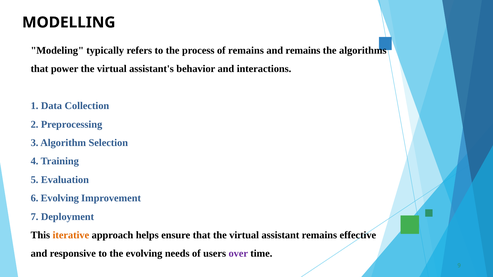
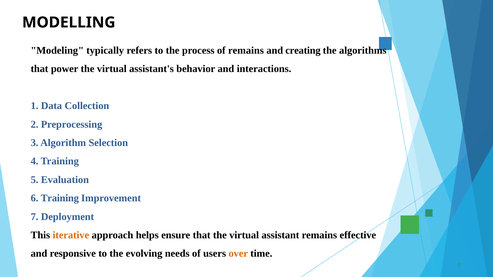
and remains: remains -> creating (303, 51)
6 Evolving: Evolving -> Training (60, 198)
over colour: purple -> orange (238, 254)
